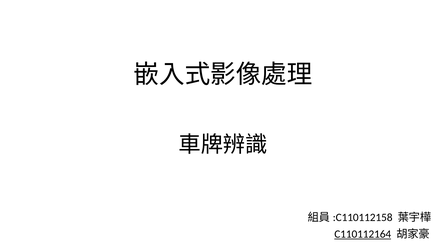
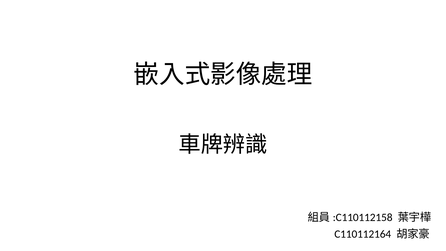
C110112164 underline: present -> none (363, 234)
